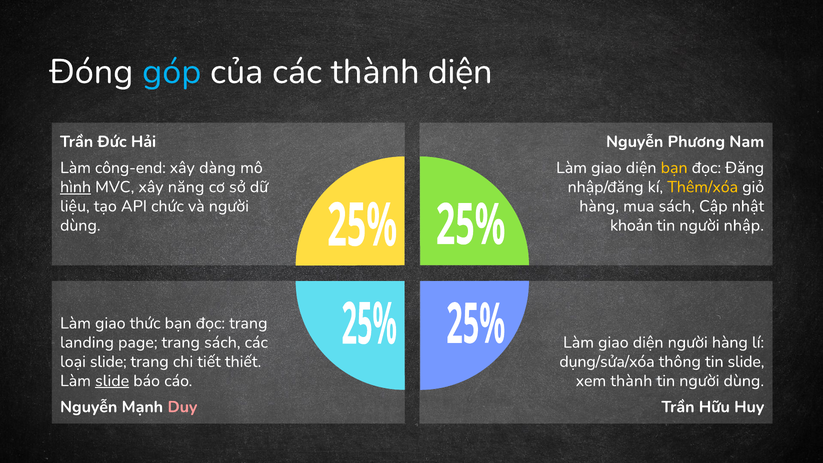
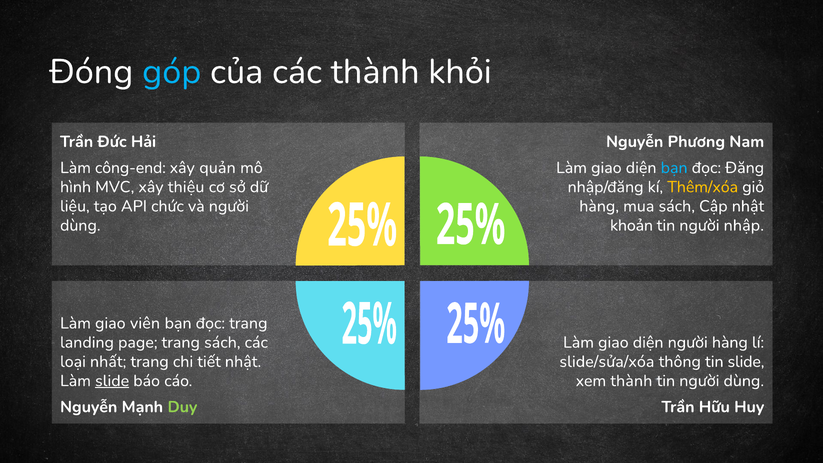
thành diện: diện -> khỏi (460, 72)
dàng: dàng -> quản (217, 168)
bạn colour: yellow -> light blue (674, 168)
hình underline: present -> none (76, 187)
năng: năng -> thiệu (186, 187)
thức: thức -> viên (145, 323)
loại slide: slide -> nhất (108, 362)
tiết thiết: thiết -> nhật (243, 362)
dụng/sửa/xóa: dụng/sửa/xóa -> slide/sửa/xóa (607, 362)
Duy colour: pink -> light green (182, 407)
